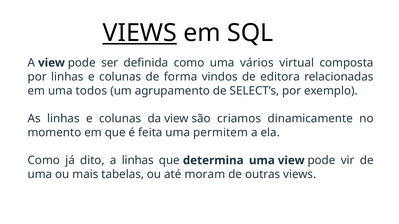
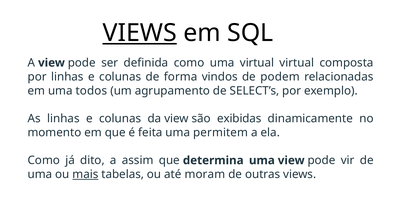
uma vários: vários -> virtual (257, 63)
editora: editora -> podem (280, 77)
criamos: criamos -> exibidas (239, 119)
a linhas: linhas -> assim (138, 161)
mais underline: none -> present (85, 175)
